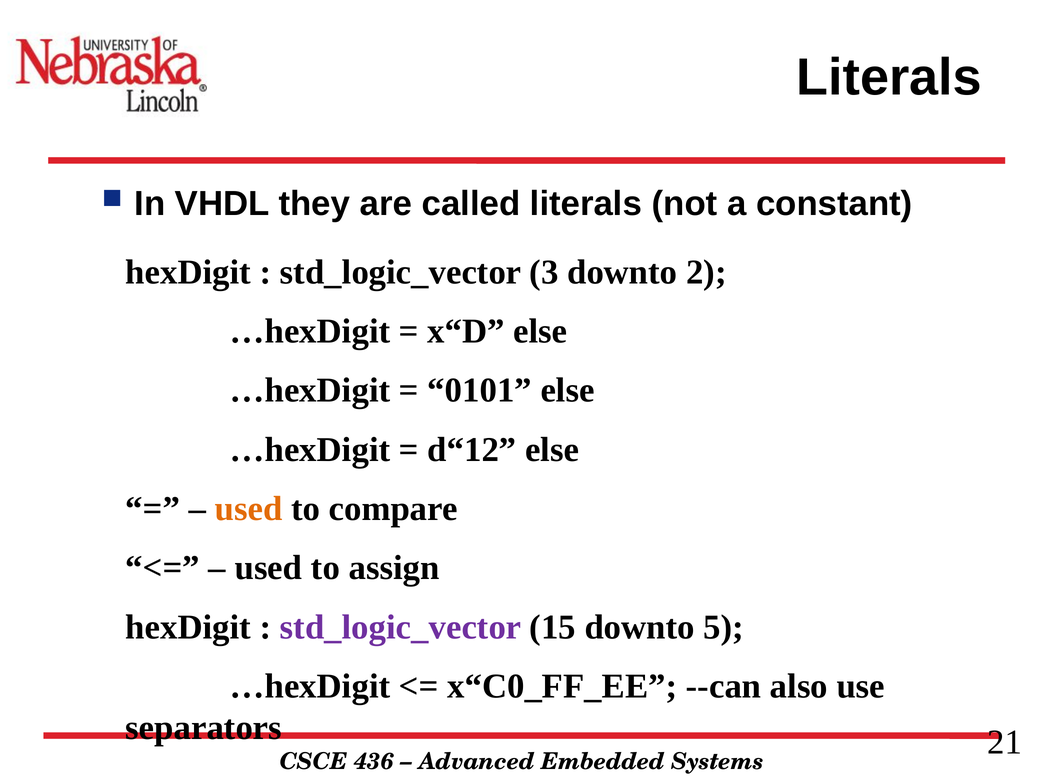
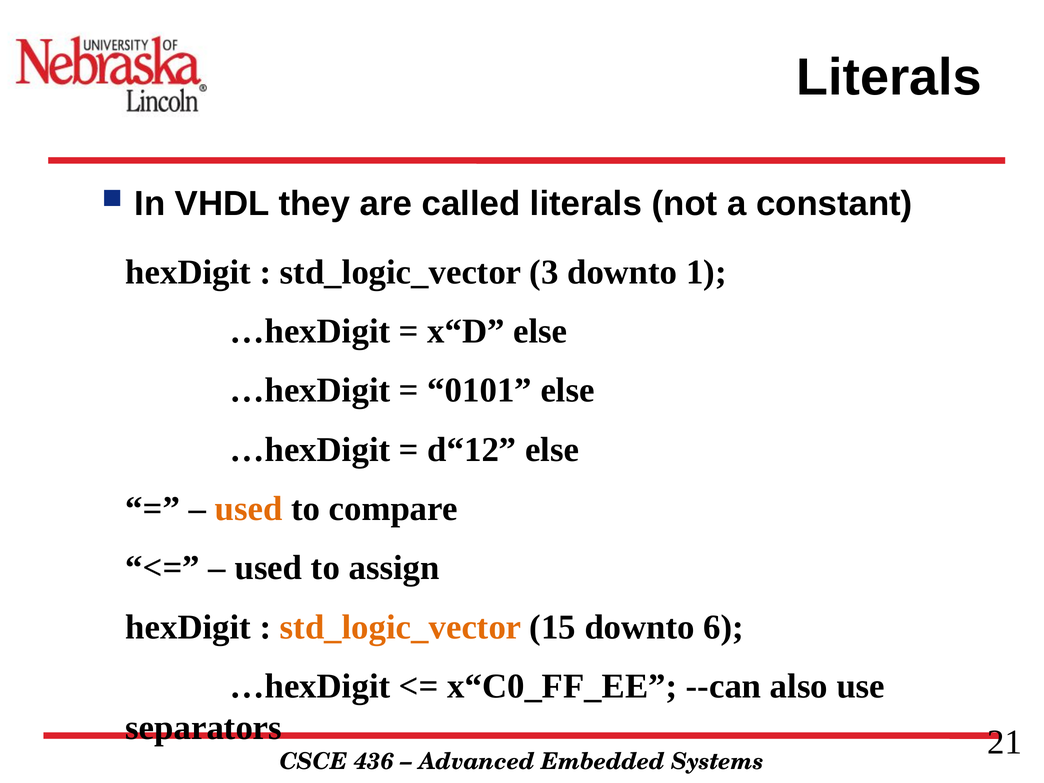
2: 2 -> 1 (706, 272)
std_logic_vector colour: purple -> orange (401, 627)
5: 5 -> 6 (724, 627)
